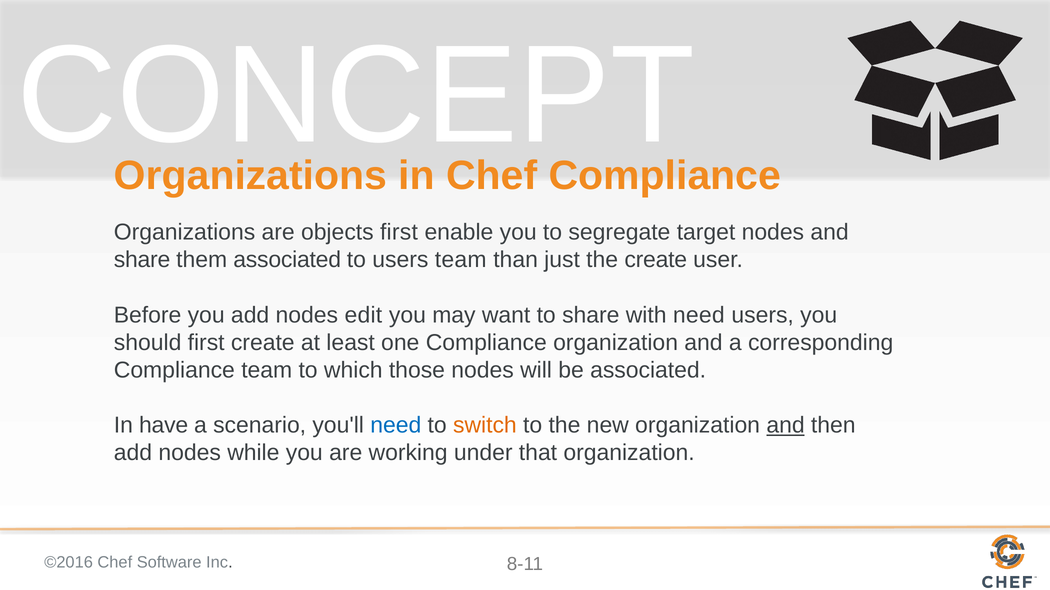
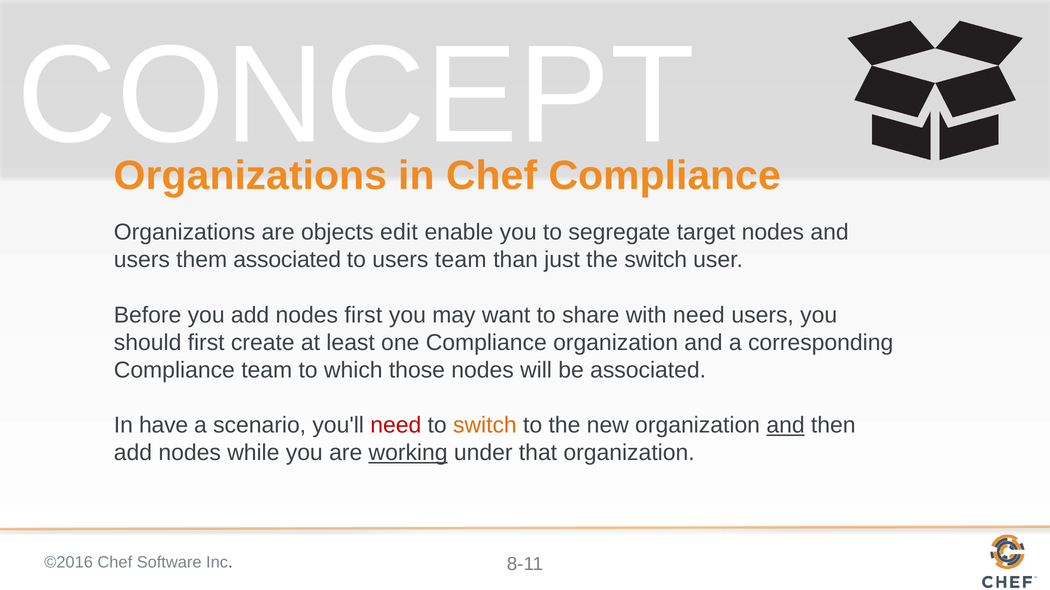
objects first: first -> edit (399, 233)
share: share -> users (142, 260)
the create: create -> switch (656, 260)
nodes edit: edit -> first (363, 315)
need colour: blue -> red (396, 426)
working underline: none -> present (408, 453)
